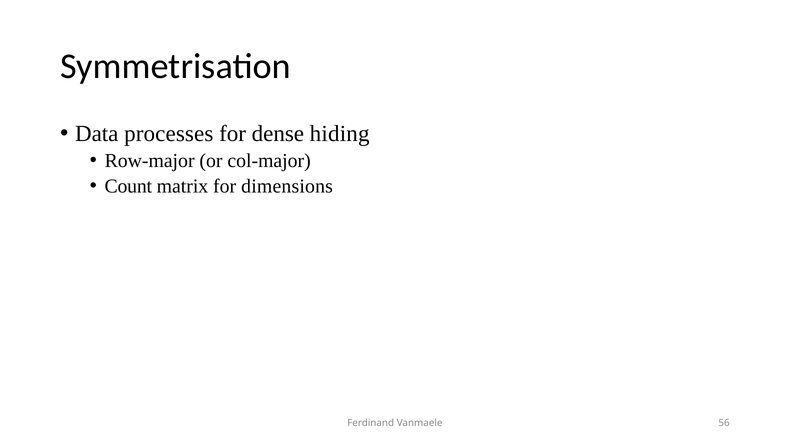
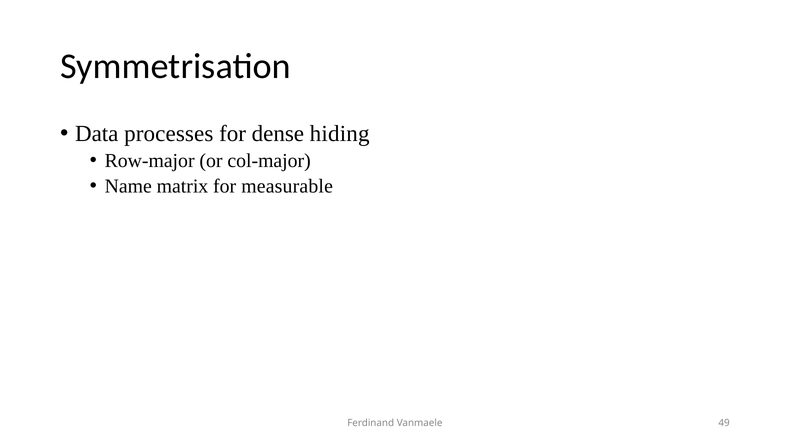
Count: Count -> Name (128, 186)
dimensions: dimensions -> measurable (287, 186)
56: 56 -> 49 (724, 424)
